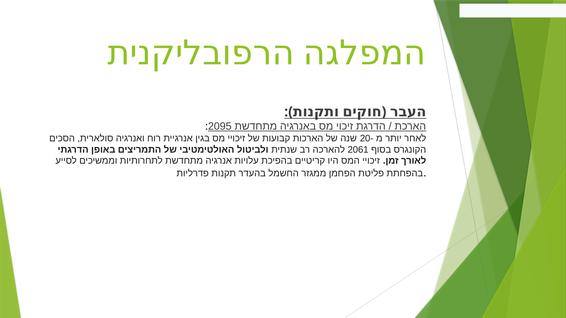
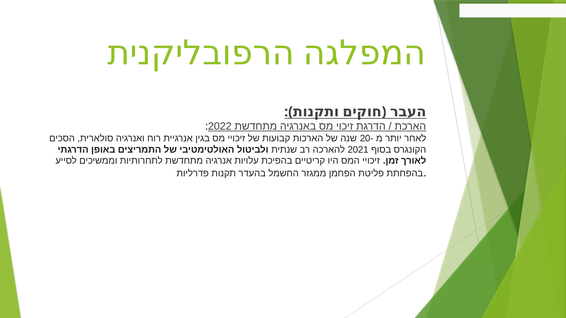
2095: 2095 -> 2022 (220, 127)
2061: 2061 -> 2021 (358, 150)
